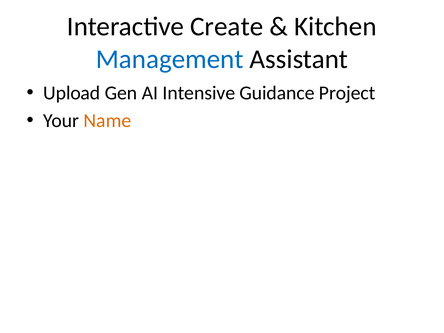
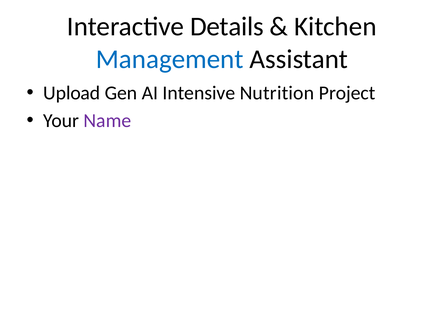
Create: Create -> Details (227, 27)
Guidance: Guidance -> Nutrition (277, 93)
Name colour: orange -> purple (107, 121)
